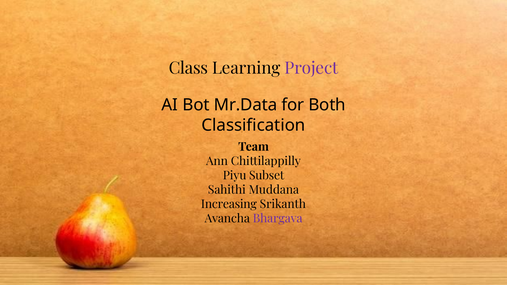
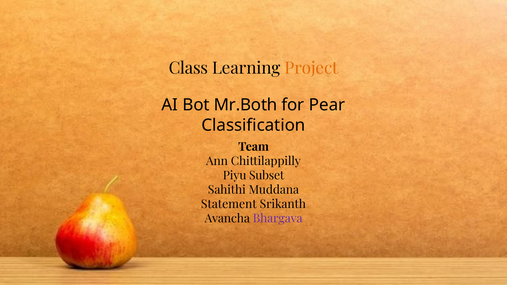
Project colour: purple -> orange (311, 68)
Mr.Data: Mr.Data -> Mr.Both (246, 105)
Both: Both -> Pear (327, 105)
Increasing: Increasing -> Statement (229, 204)
